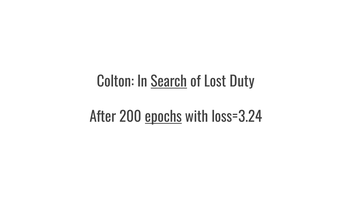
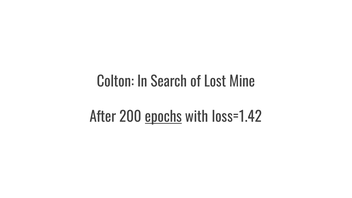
Search underline: present -> none (169, 82)
Duty: Duty -> Mine (242, 82)
loss=3.24: loss=3.24 -> loss=1.42 (237, 117)
